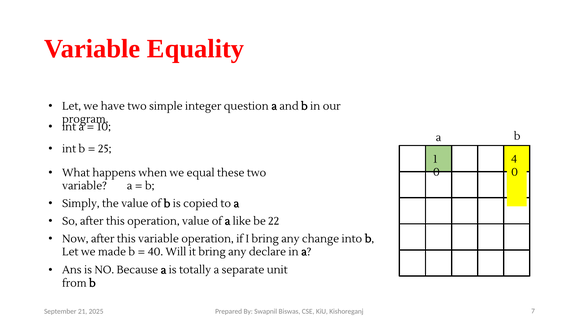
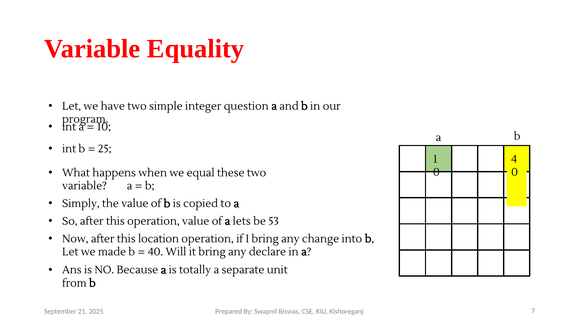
like: like -> lets (242, 221)
22: 22 -> 53 (274, 221)
this variable: variable -> location (159, 239)
